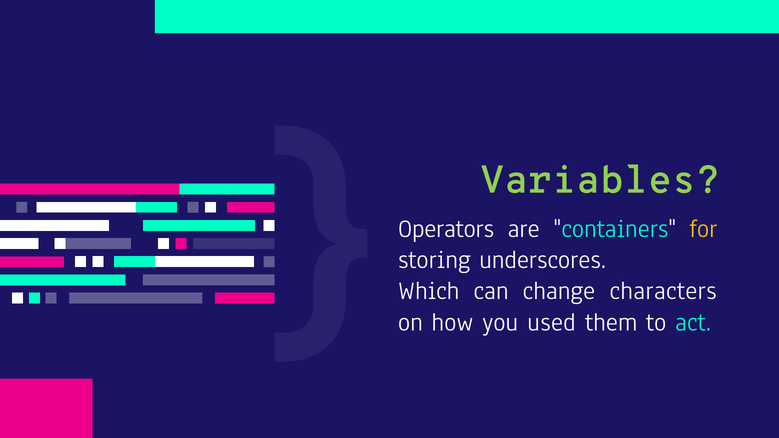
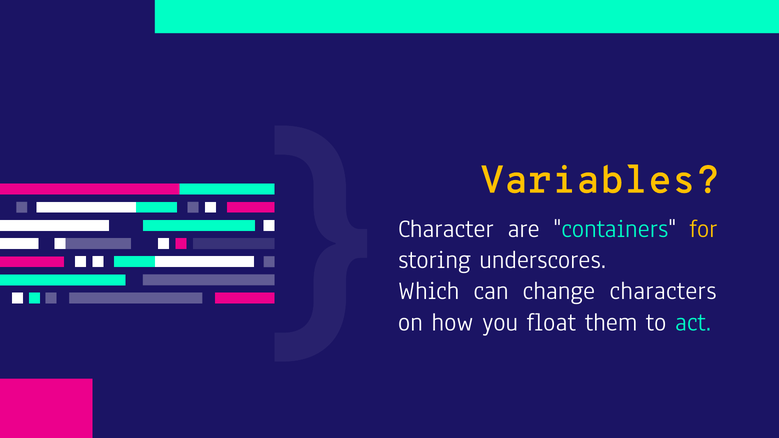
Variables colour: light green -> yellow (600, 180)
Operators: Operators -> Character (446, 229)
used: used -> float (552, 322)
